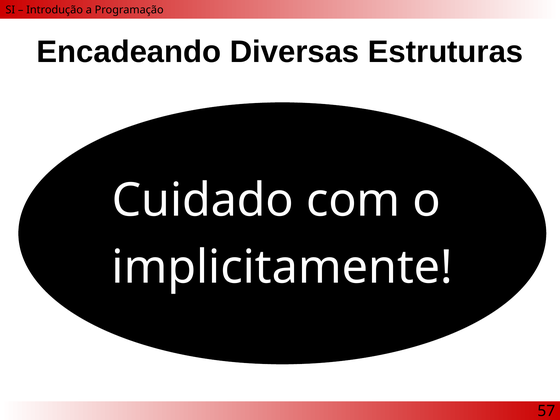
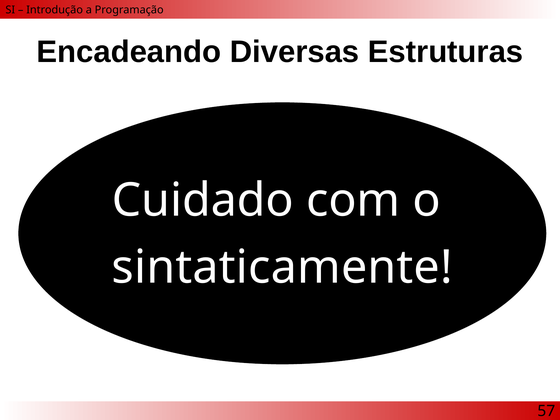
implicitamente: implicitamente -> sintaticamente (282, 268)
